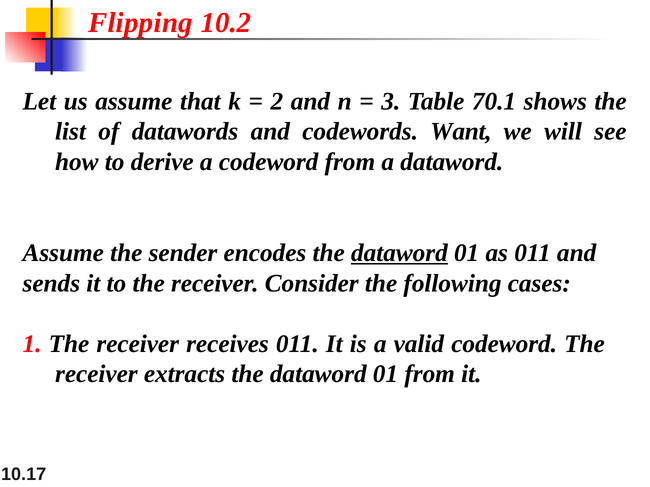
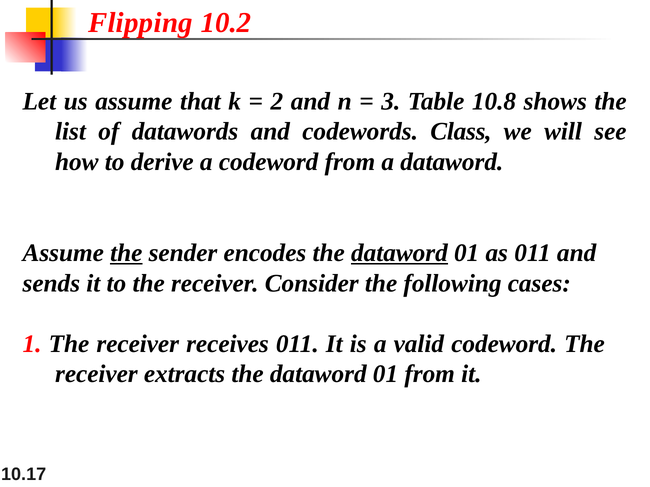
70.1: 70.1 -> 10.8 (494, 101)
Want: Want -> Class (461, 132)
the underline: none -> present (126, 253)
